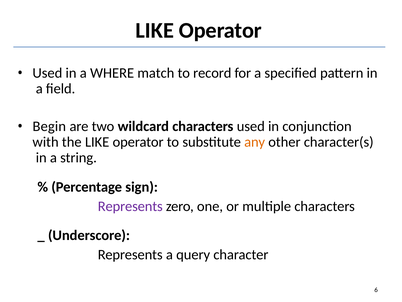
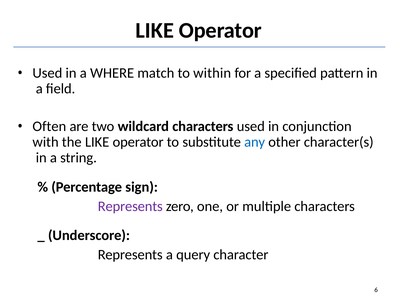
record: record -> within (212, 73)
Begin: Begin -> Often (49, 126)
any colour: orange -> blue (255, 142)
